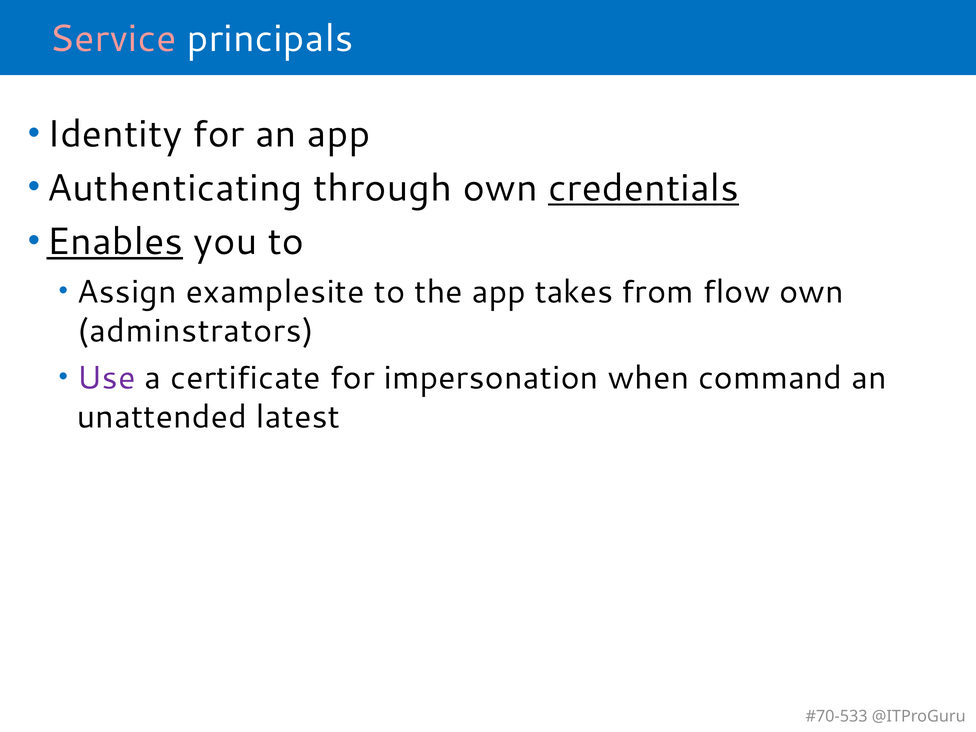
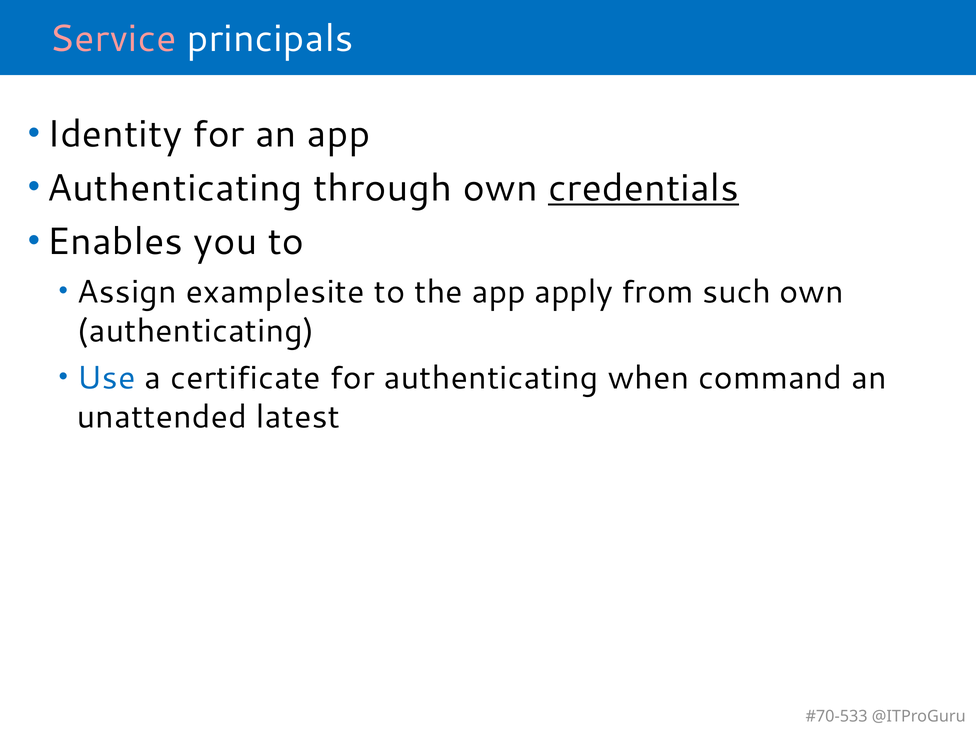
Enables underline: present -> none (115, 242)
takes: takes -> apply (574, 292)
flow: flow -> such (737, 292)
adminstrators: adminstrators -> authenticating (196, 331)
Use colour: purple -> blue (106, 378)
for impersonation: impersonation -> authenticating (491, 378)
